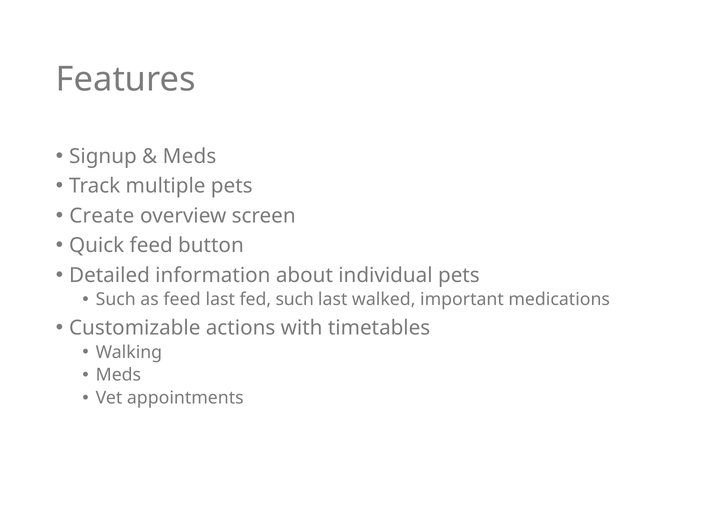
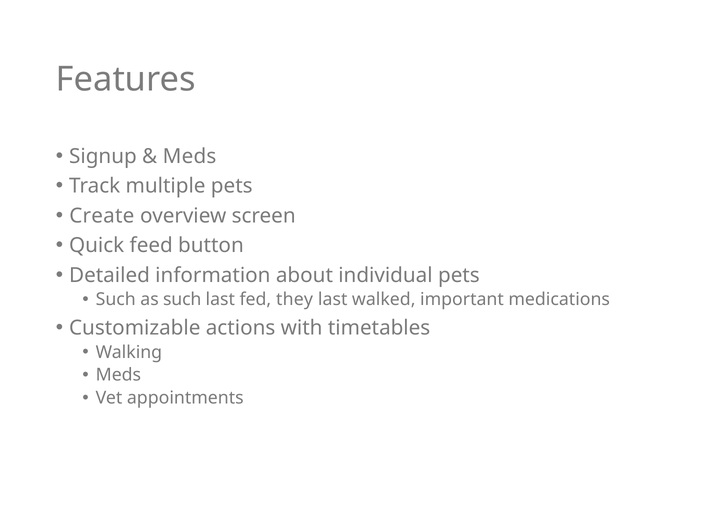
as feed: feed -> such (182, 299)
fed such: such -> they (295, 299)
